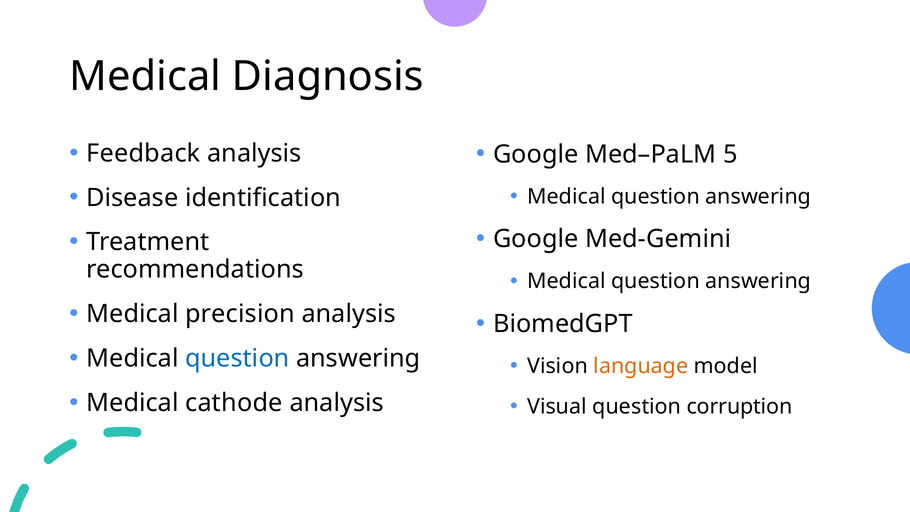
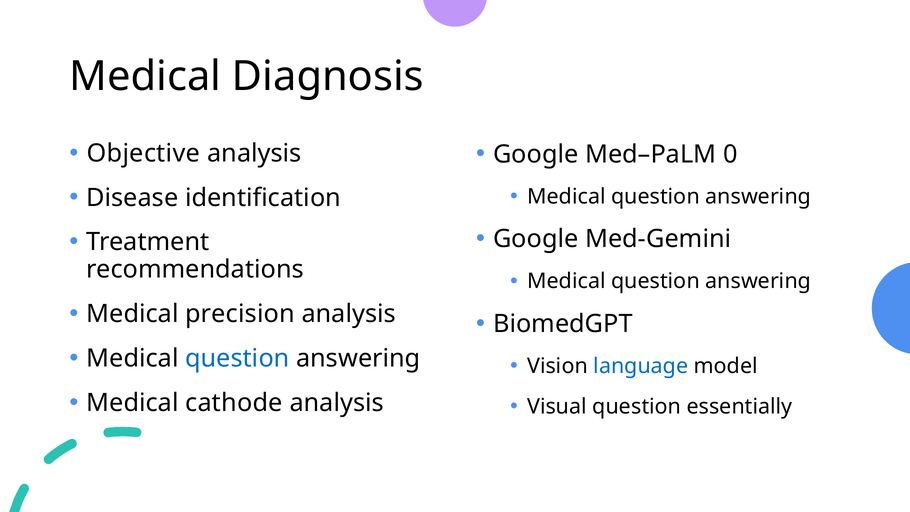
Feedback: Feedback -> Objective (143, 153)
5: 5 -> 0 (730, 154)
language colour: orange -> blue (641, 366)
corruption: corruption -> essentially (740, 406)
